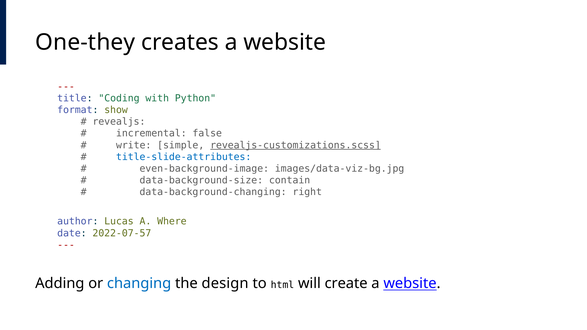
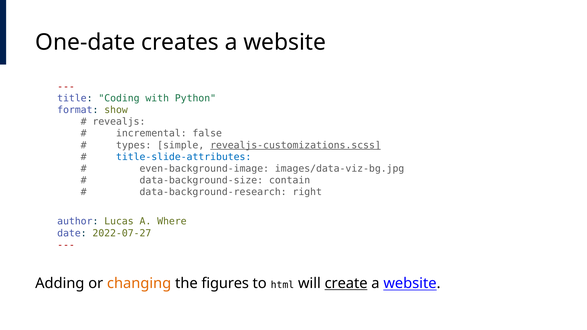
One-they: One-they -> One-date (85, 42)
write: write -> types (134, 145)
data-background-changing: data-background-changing -> data-background-research (213, 192)
2022-07-57: 2022-07-57 -> 2022-07-27 (122, 233)
changing colour: blue -> orange (139, 284)
design: design -> figures (225, 284)
create underline: none -> present (346, 284)
